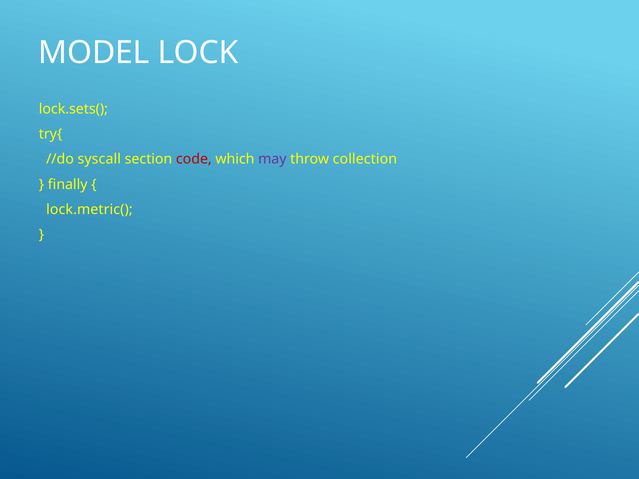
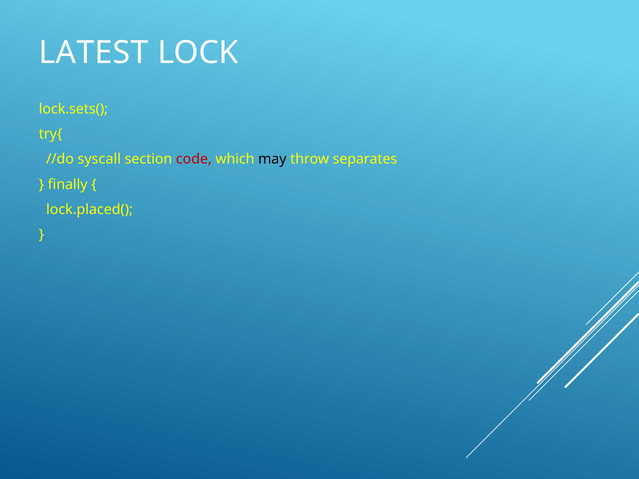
MODEL: MODEL -> LATEST (94, 53)
may colour: purple -> black (272, 159)
collection: collection -> separates (365, 159)
lock.metric(: lock.metric( -> lock.placed( (89, 210)
